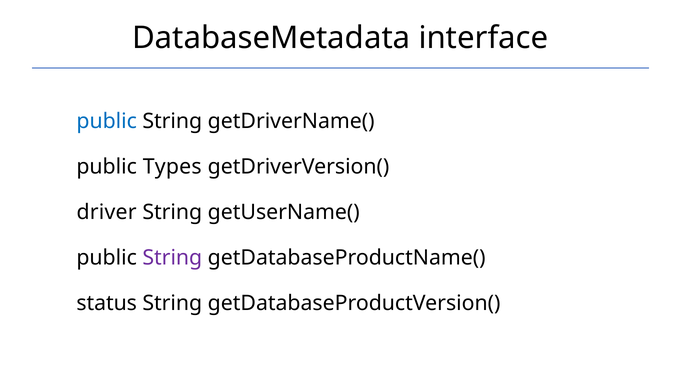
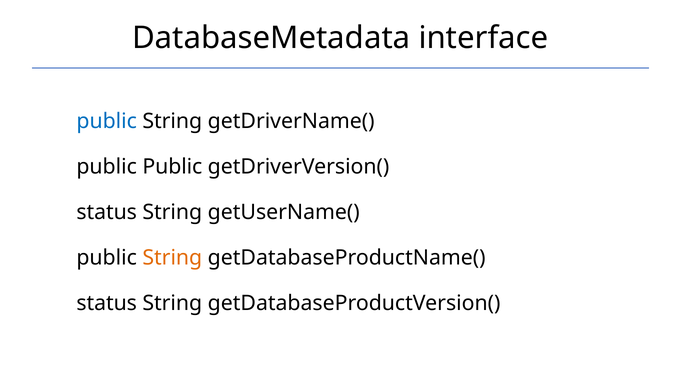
public Types: Types -> Public (172, 167)
driver: driver -> status (107, 212)
String colour: purple -> orange (172, 258)
